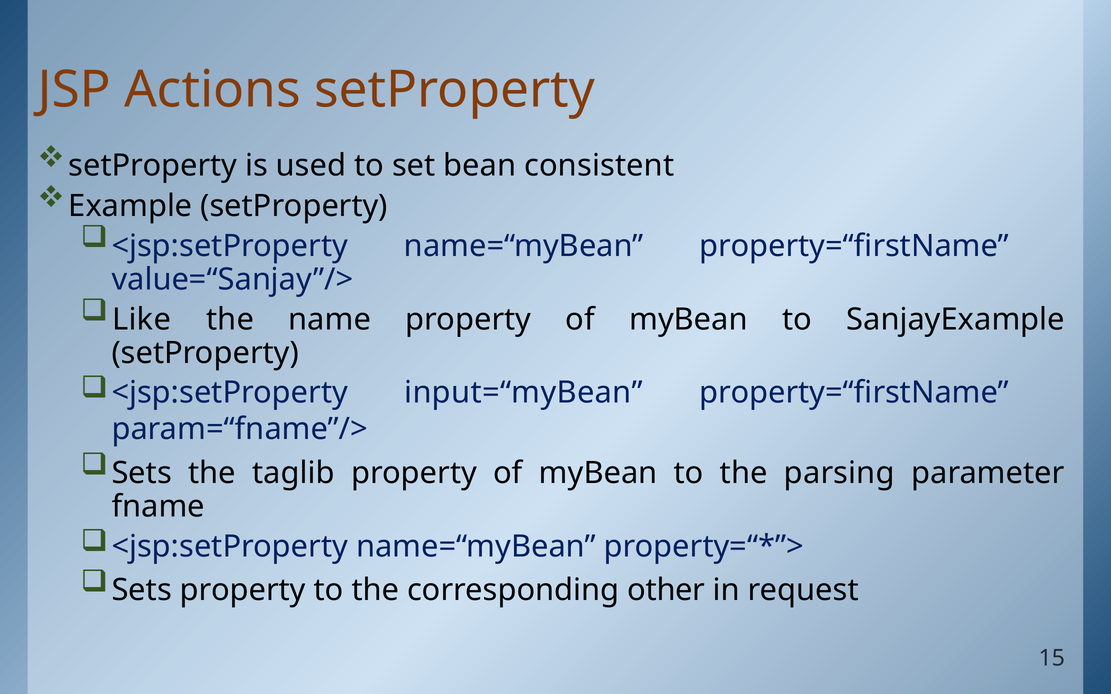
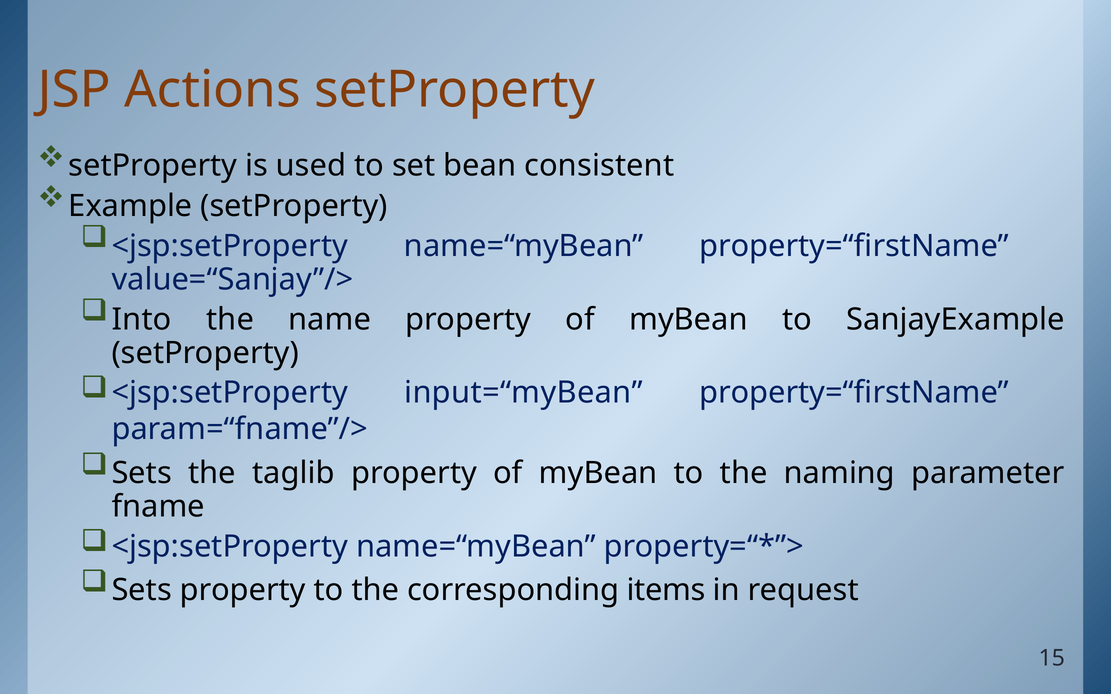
Like: Like -> Into (142, 320)
parsing: parsing -> naming (839, 474)
other: other -> items (666, 591)
